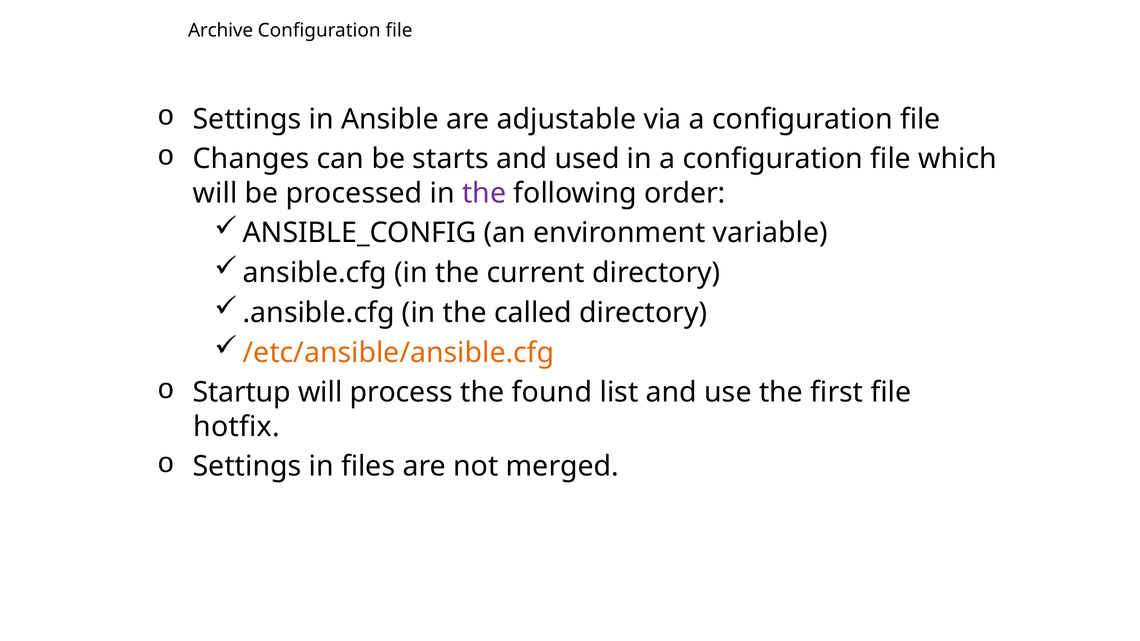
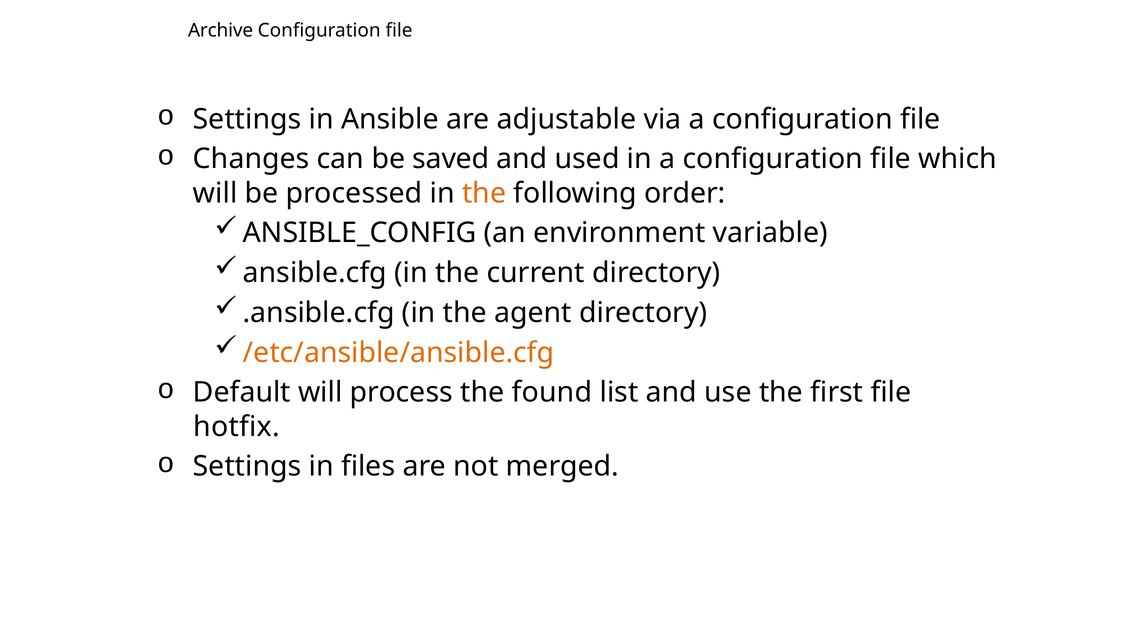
starts: starts -> saved (451, 159)
the colour: purple -> orange (484, 193)
called: called -> agent (533, 313)
Startup: Startup -> Default (242, 393)
